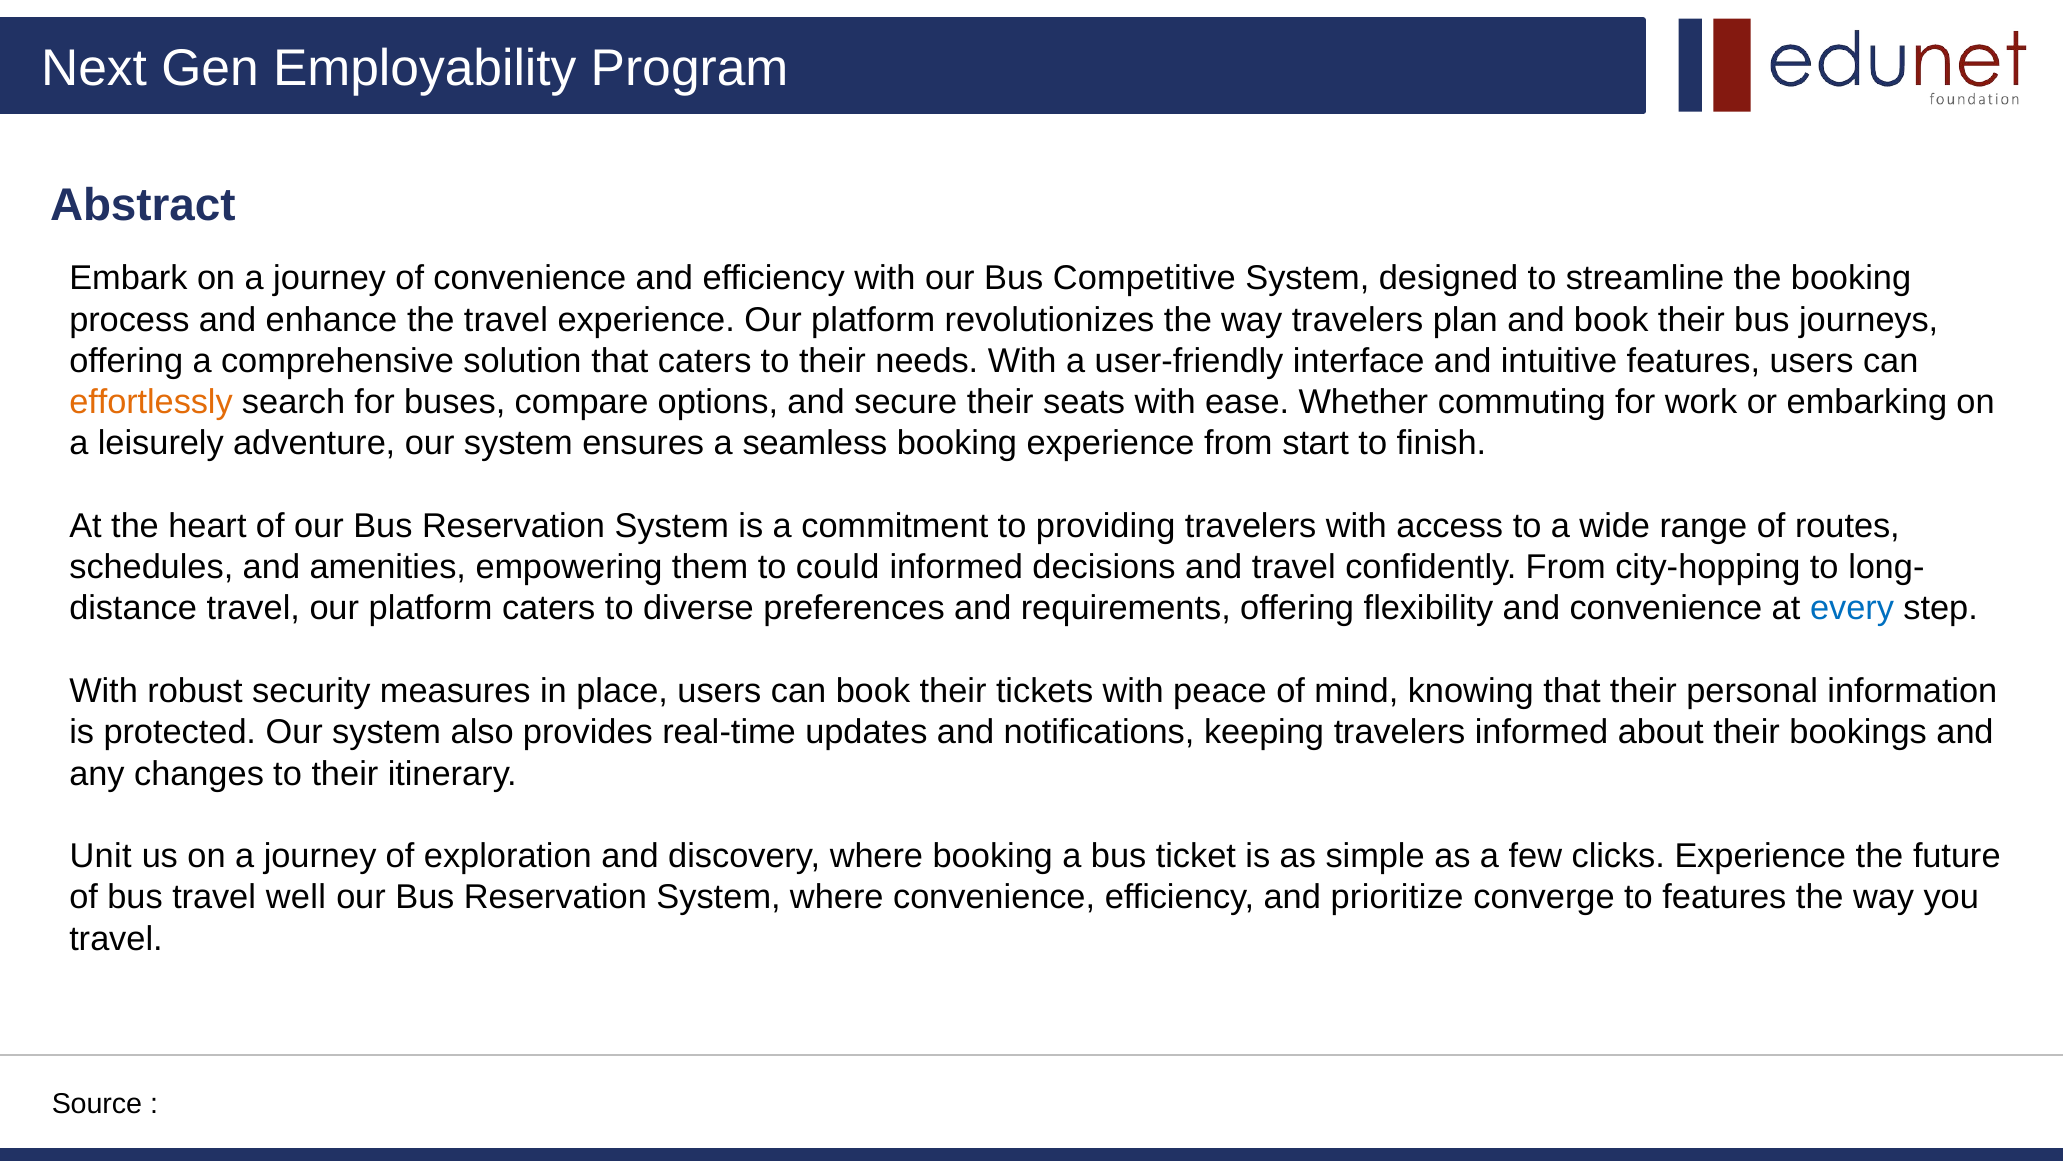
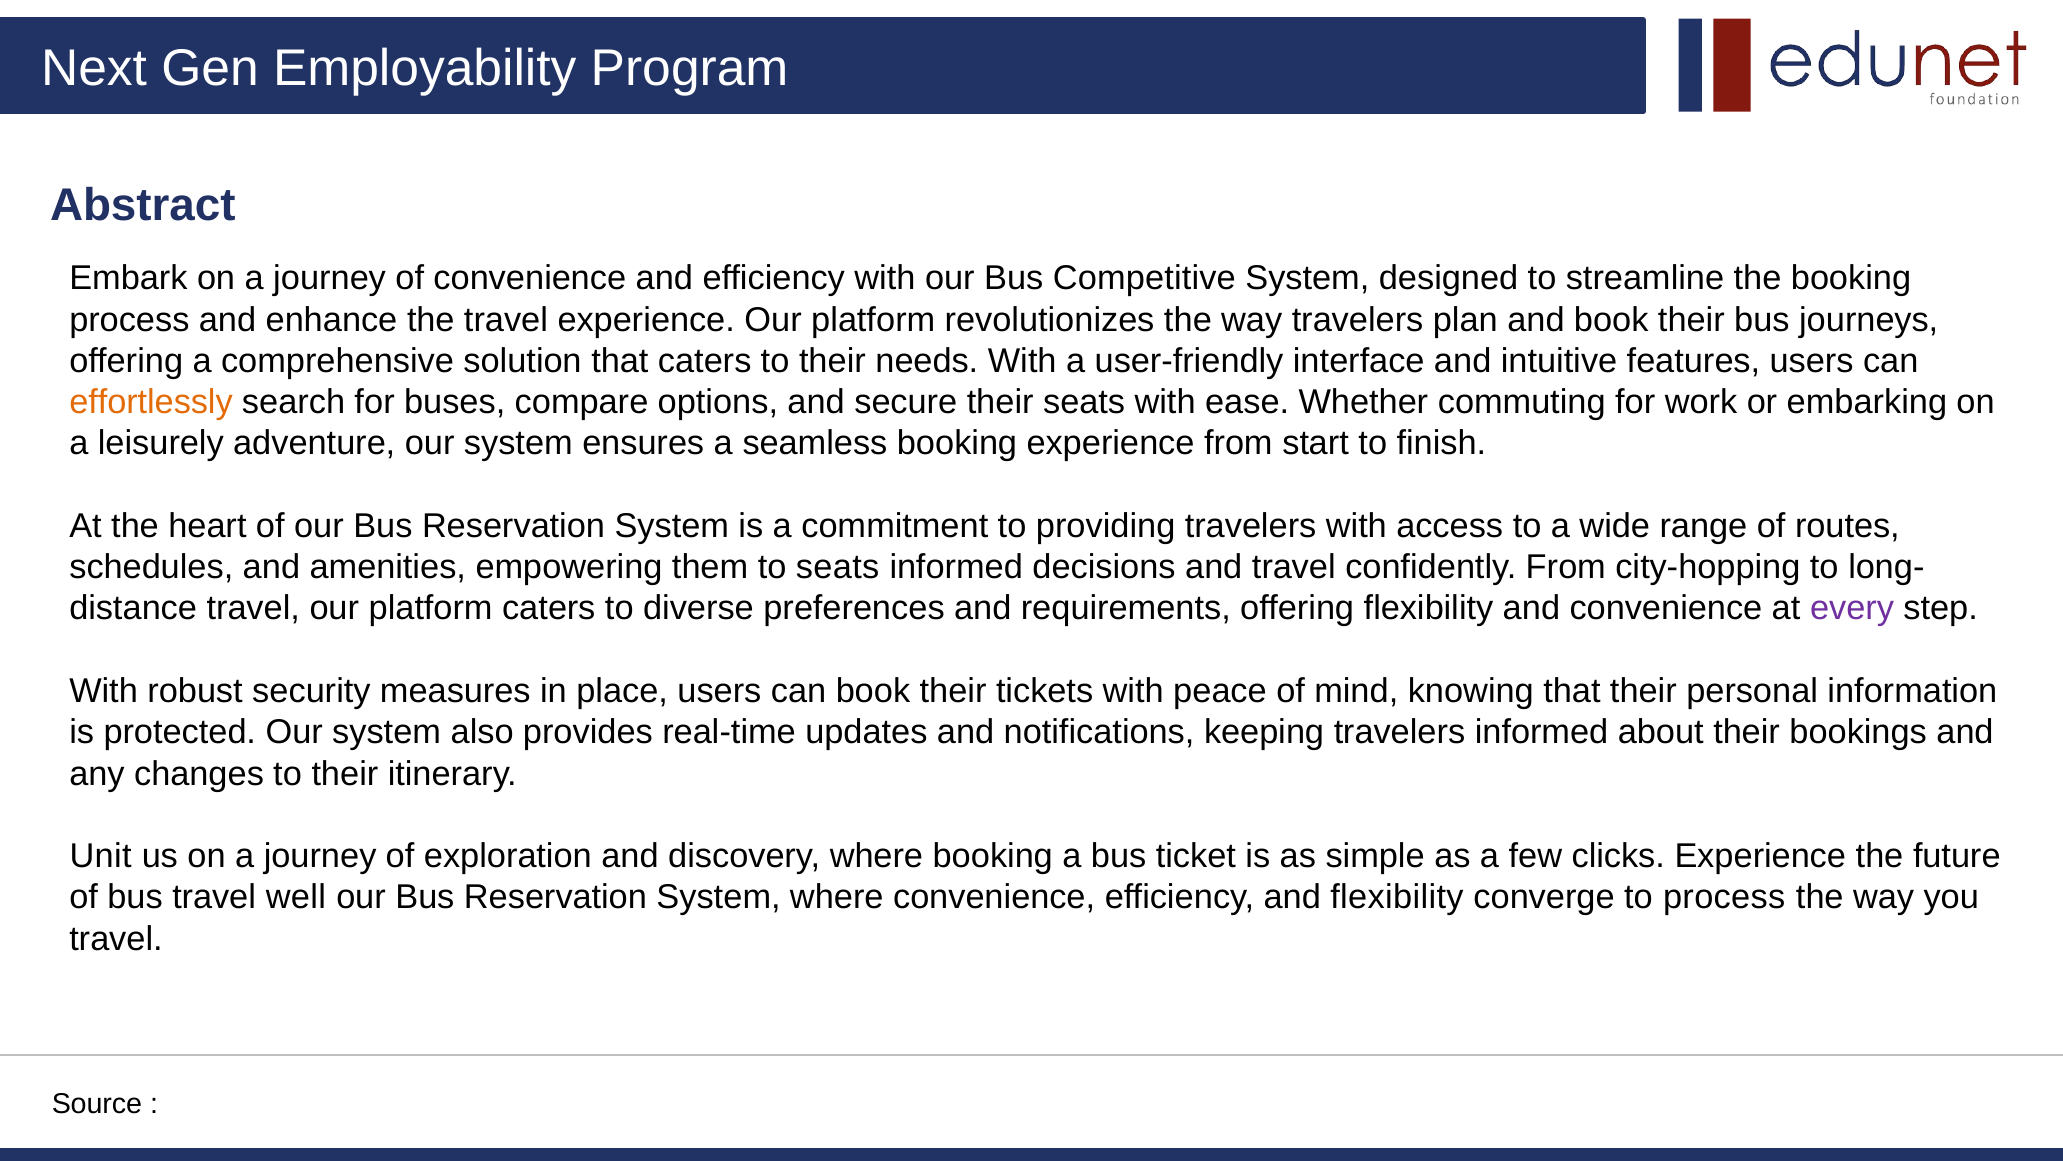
to could: could -> seats (838, 567)
every colour: blue -> purple (1852, 608)
and prioritize: prioritize -> flexibility (1397, 897)
to features: features -> process (1724, 897)
